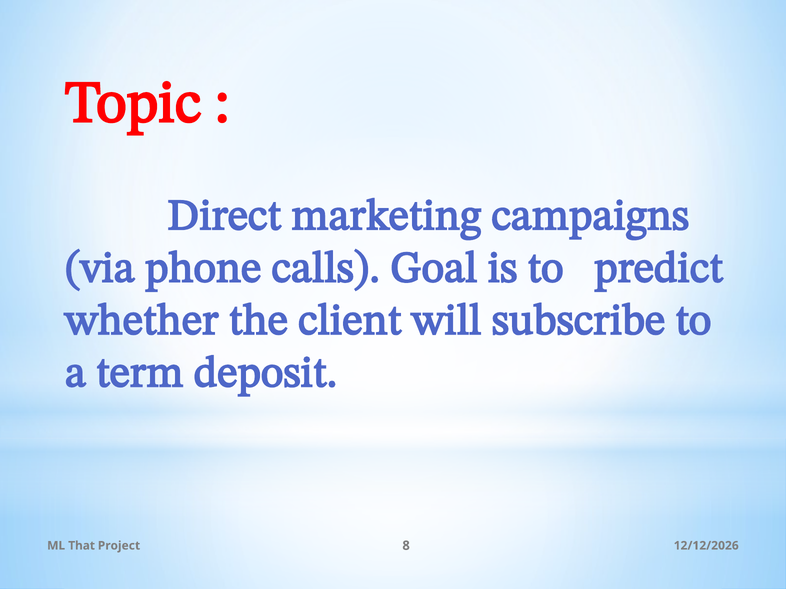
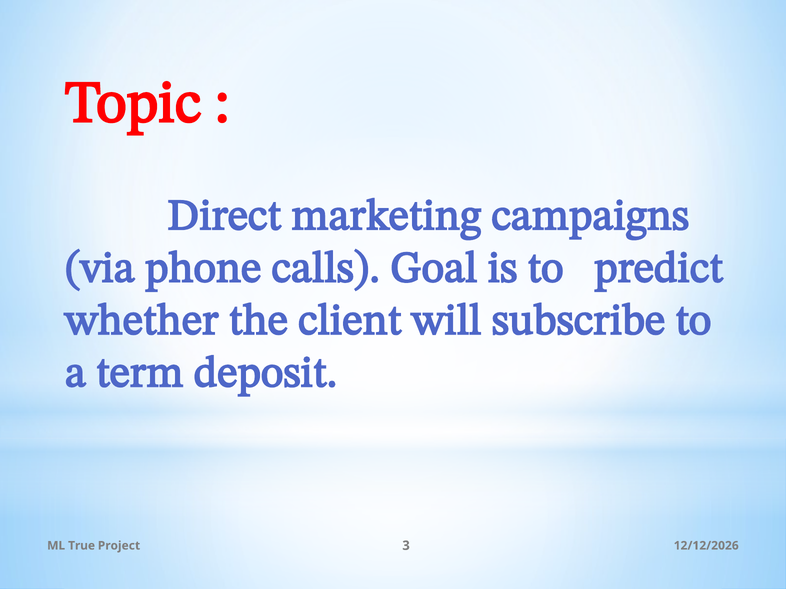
That: That -> True (82, 546)
8: 8 -> 3 (406, 546)
